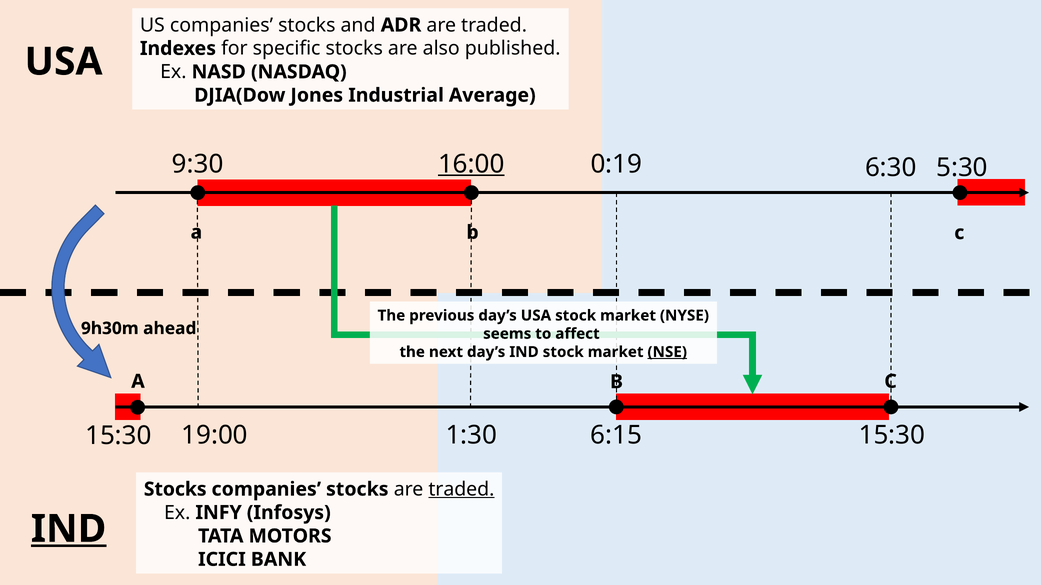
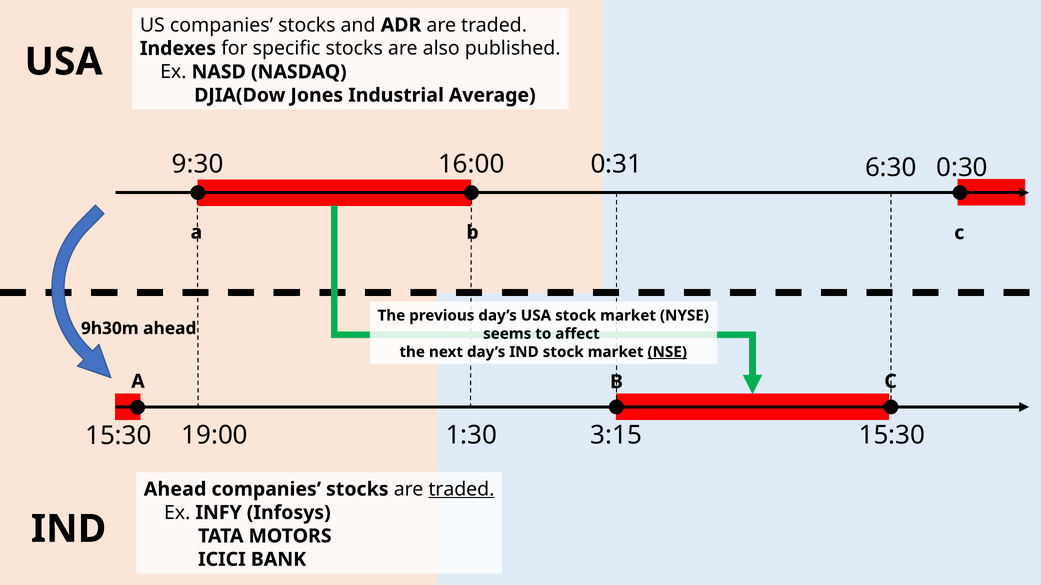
16:00 underline: present -> none (471, 164)
0:19: 0:19 -> 0:31 (616, 164)
5:30: 5:30 -> 0:30 (962, 168)
6:15: 6:15 -> 3:15 (616, 435)
Stocks: Stocks -> Ahead (175, 490)
IND underline: present -> none (69, 529)
